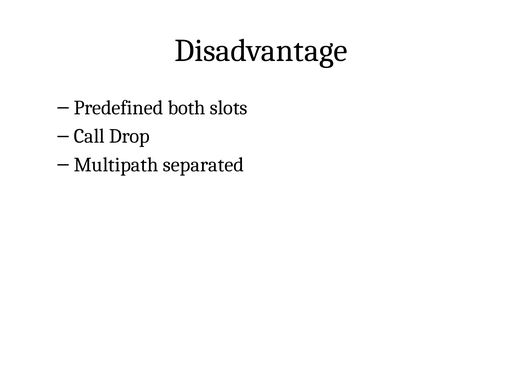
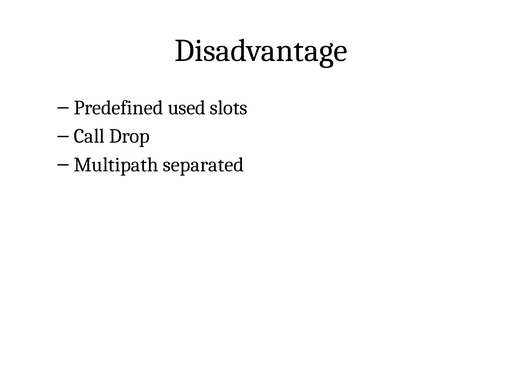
both: both -> used (187, 108)
